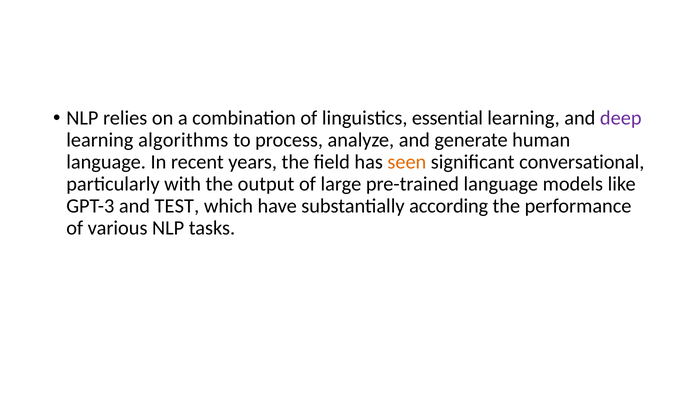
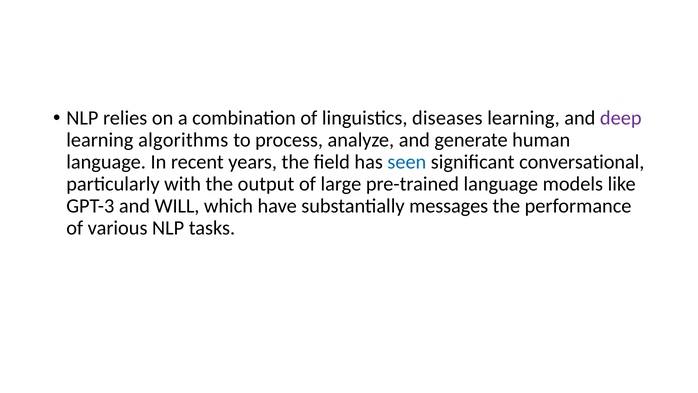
essential: essential -> diseases (447, 118)
seen colour: orange -> blue (407, 162)
TEST: TEST -> WILL (177, 206)
according: according -> messages (449, 206)
